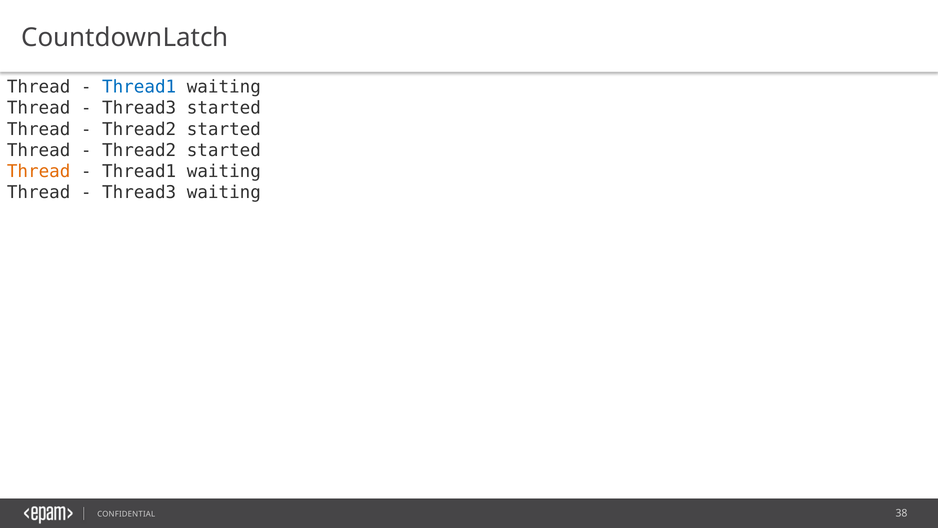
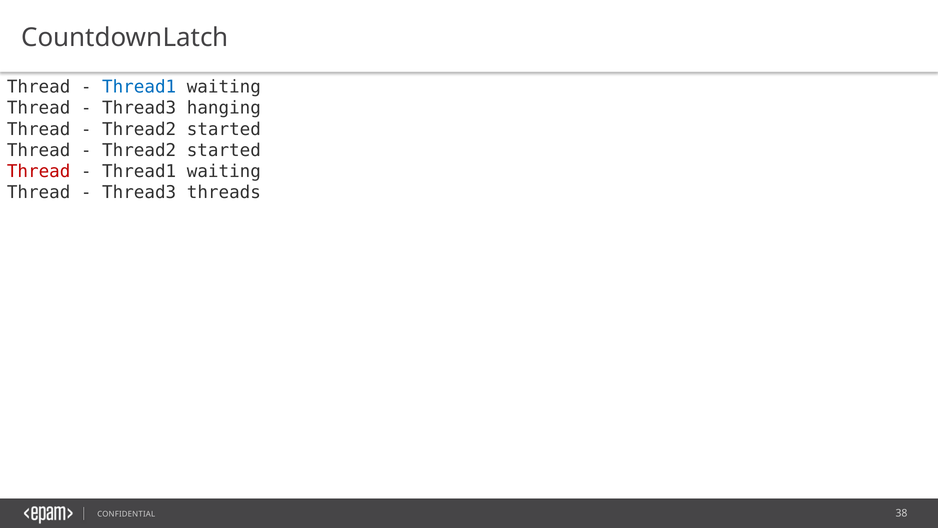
Thread3 started: started -> hanging (224, 108)
Thread colour: orange -> red (39, 171)
Thread3 waiting: waiting -> threads (224, 193)
